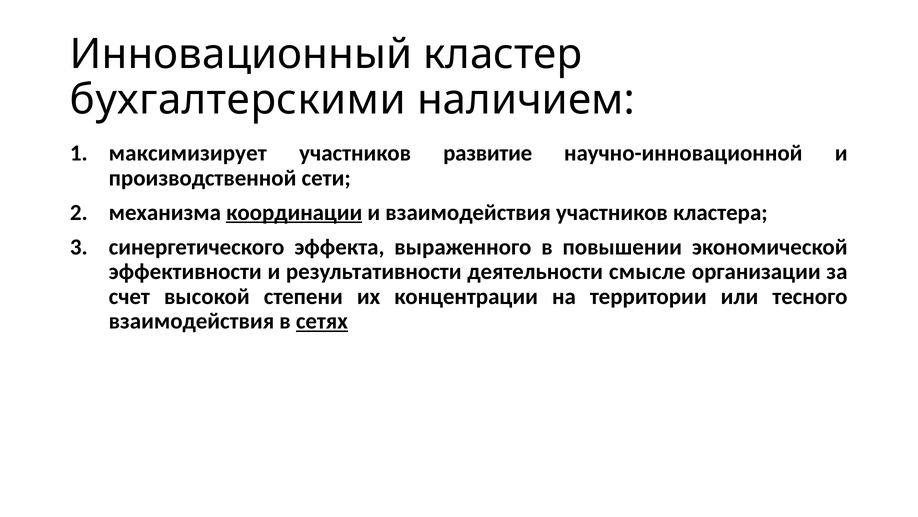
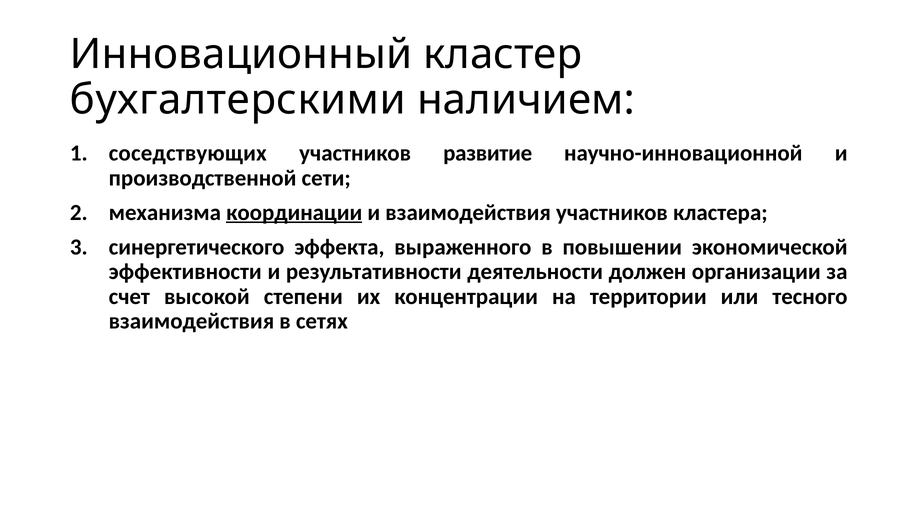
максимизирует: максимизирует -> соседствующих (188, 153)
смысле: смысле -> должен (648, 271)
сетях underline: present -> none (322, 321)
